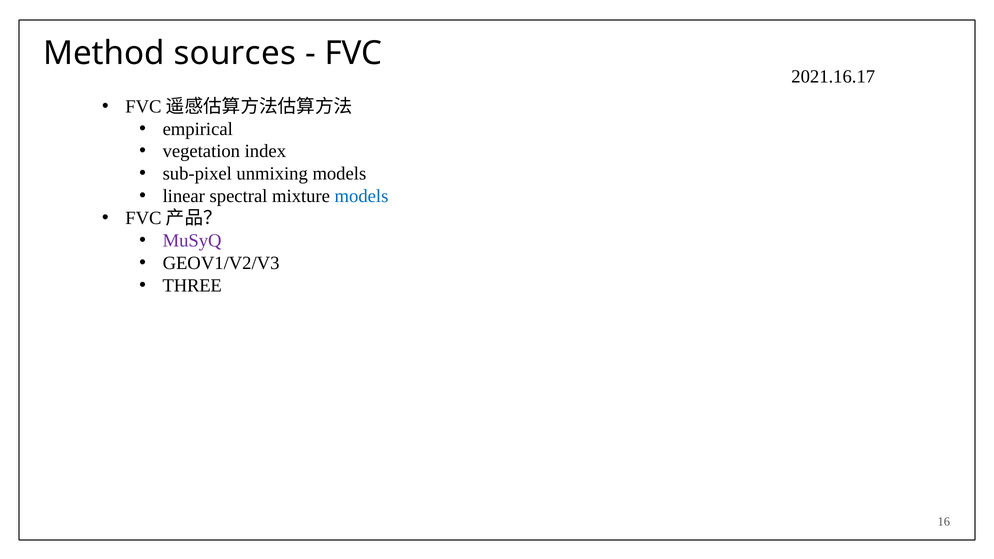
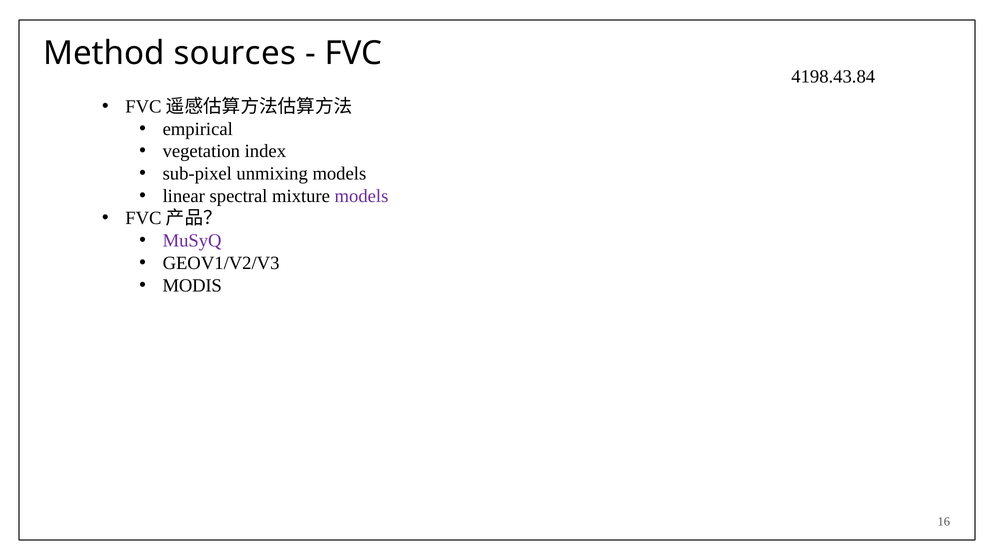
2021.16.17: 2021.16.17 -> 4198.43.84 (833, 76)
models colour: blue -> purple (361, 196)
THREE: THREE -> MODIS (192, 285)
